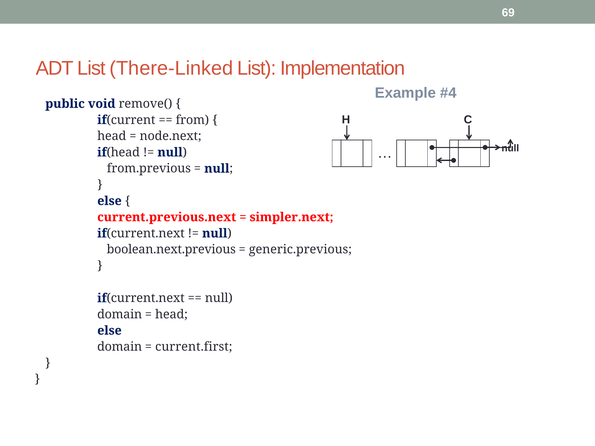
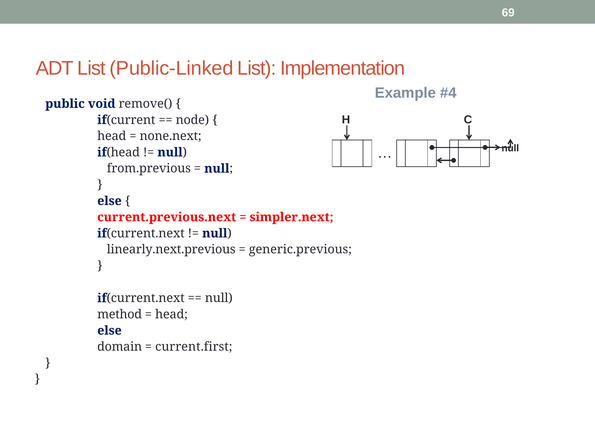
There-Linked: There-Linked -> Public-Linked (172, 68)
from: from -> node (192, 120)
node.next: node.next -> none.next (171, 136)
boolean.next.previous: boolean.next.previous -> linearly.next.previous (171, 250)
domain: domain -> method (120, 315)
